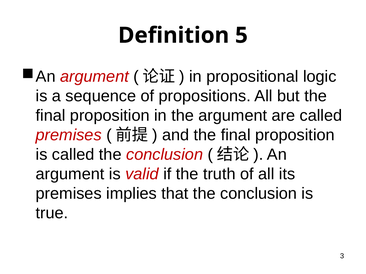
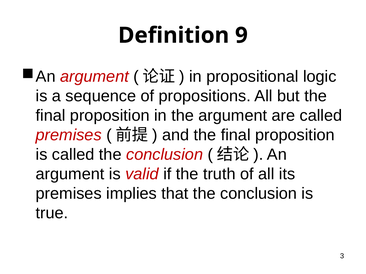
5: 5 -> 9 (241, 35)
